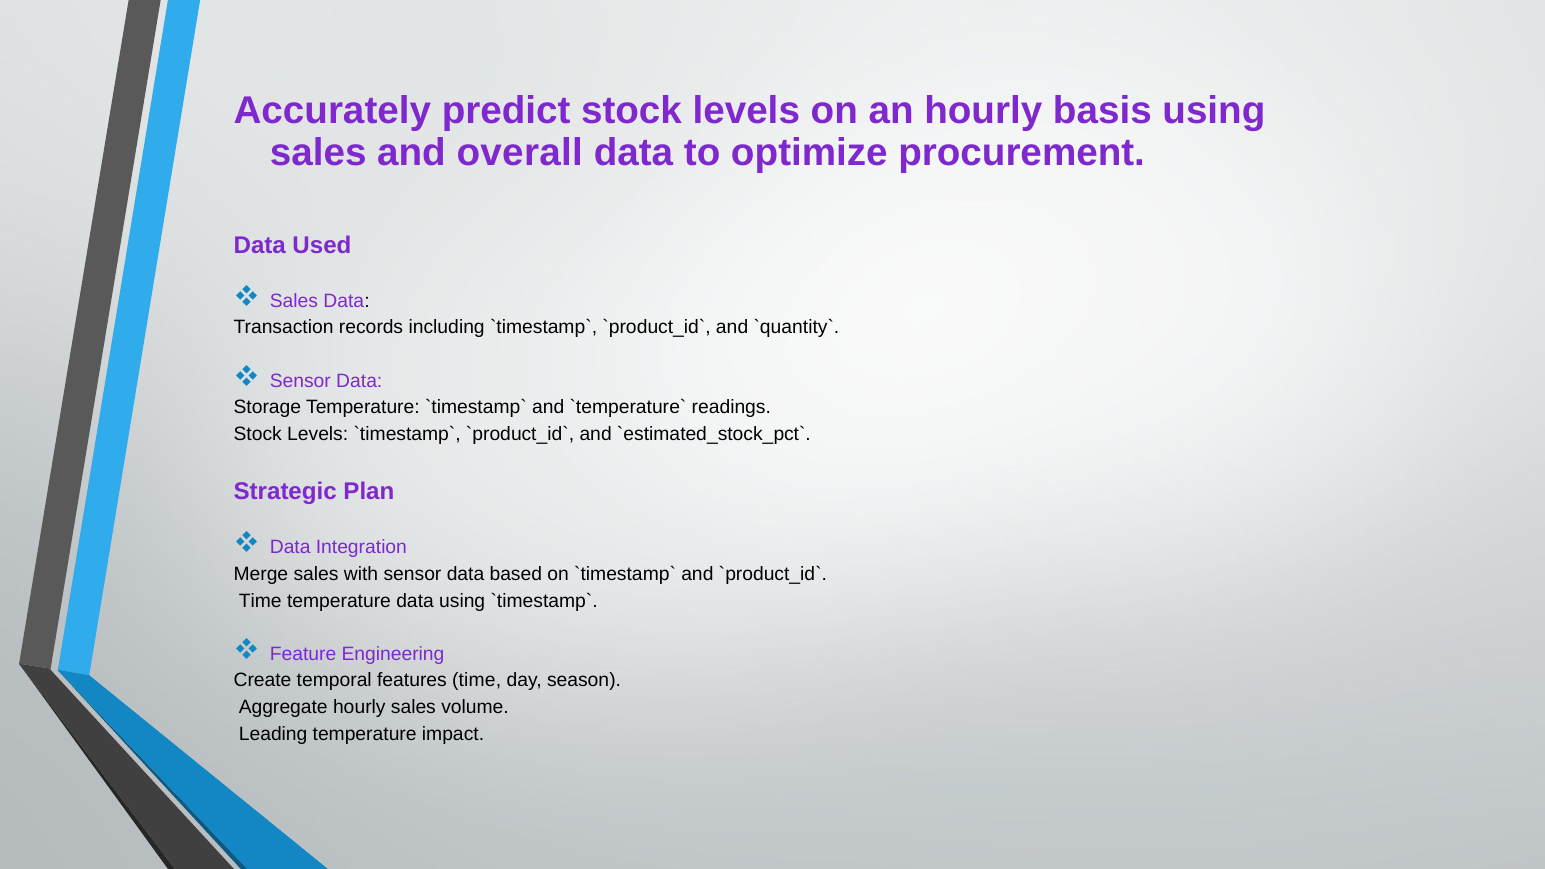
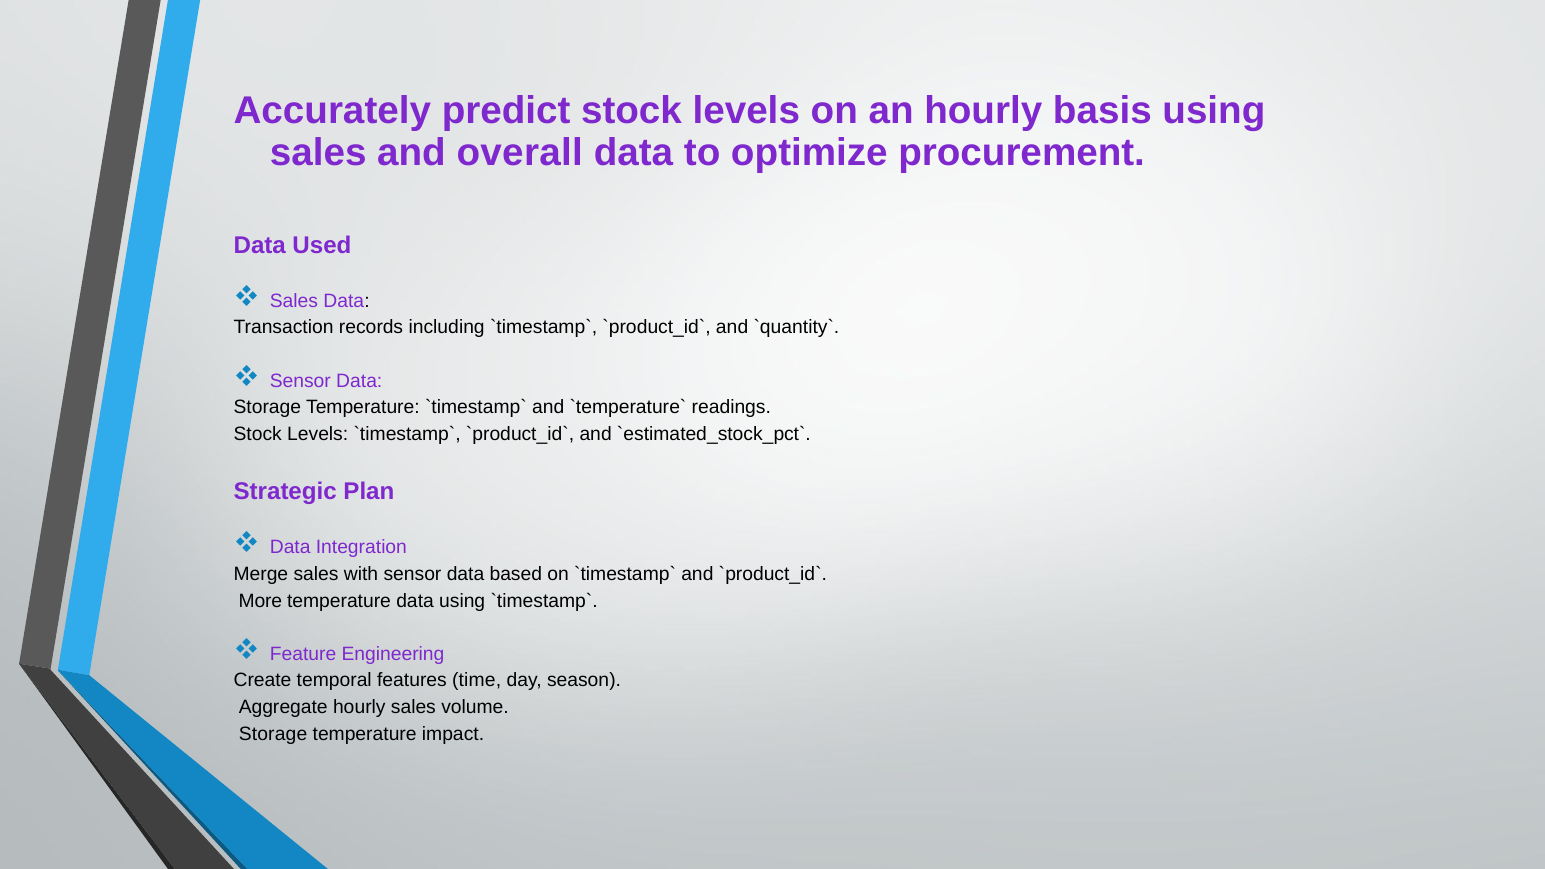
Time: Time -> More (260, 601)
Leading: Leading -> Storage (273, 734)
